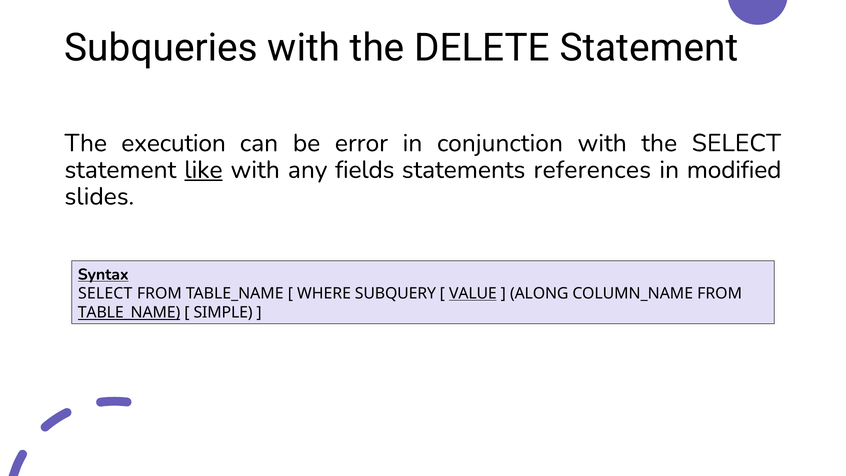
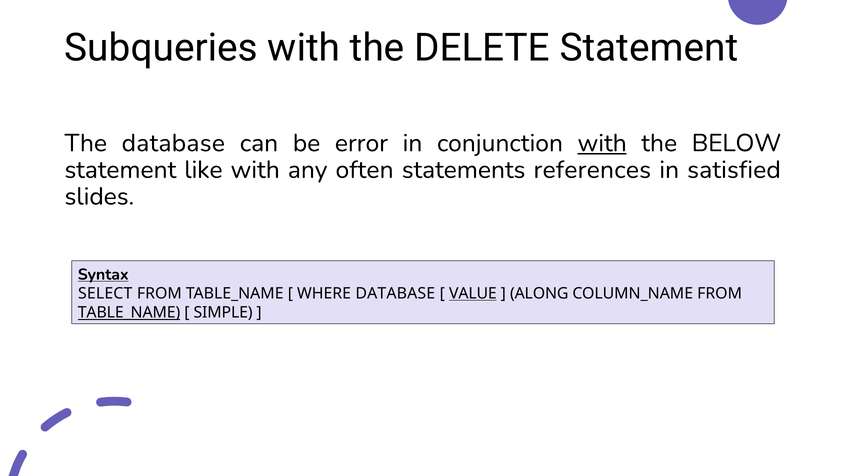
The execution: execution -> database (173, 143)
with underline: none -> present (602, 143)
the SELECT: SELECT -> BELOW (736, 143)
like underline: present -> none (203, 170)
fields: fields -> often (365, 170)
modified: modified -> satisfied (734, 170)
WHERE SUBQUERY: SUBQUERY -> DATABASE (395, 293)
